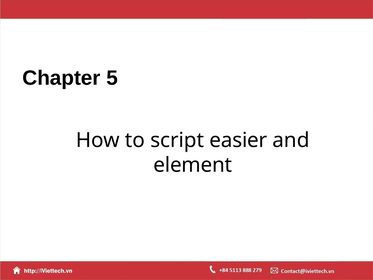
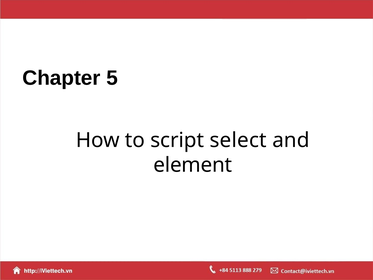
easier: easier -> select (238, 140)
